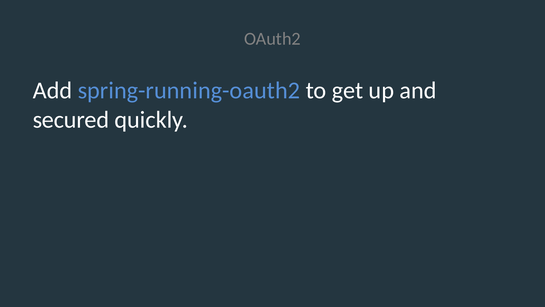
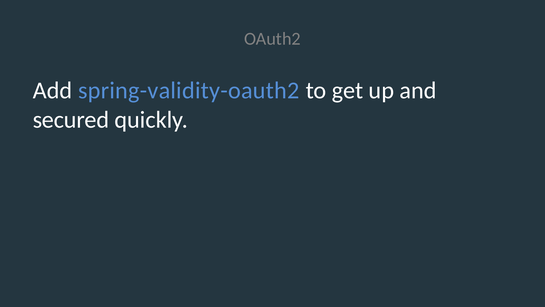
spring-running-oauth2: spring-running-oauth2 -> spring-validity-oauth2 (189, 91)
